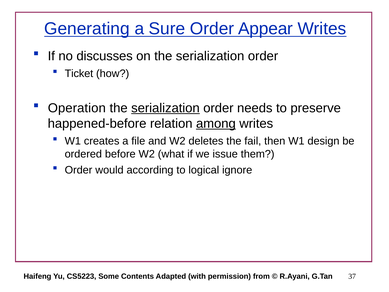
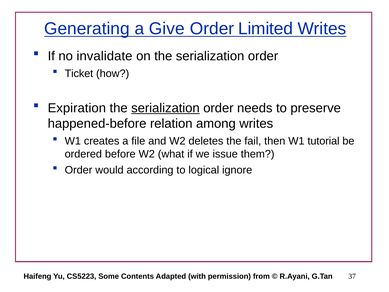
Sure: Sure -> Give (167, 29)
Appear: Appear -> Limited (266, 29)
discusses: discusses -> invalidate (104, 56)
Operation: Operation -> Expiration (77, 108)
among underline: present -> none (216, 123)
design: design -> tutorial (324, 141)
